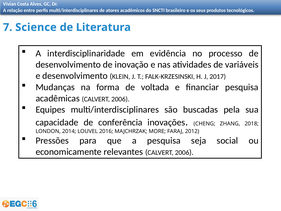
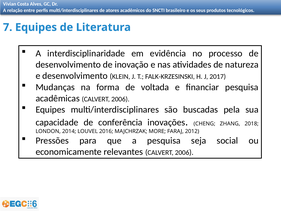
7 Science: Science -> Equipes (36, 27)
variáveis: variáveis -> natureza (242, 65)
